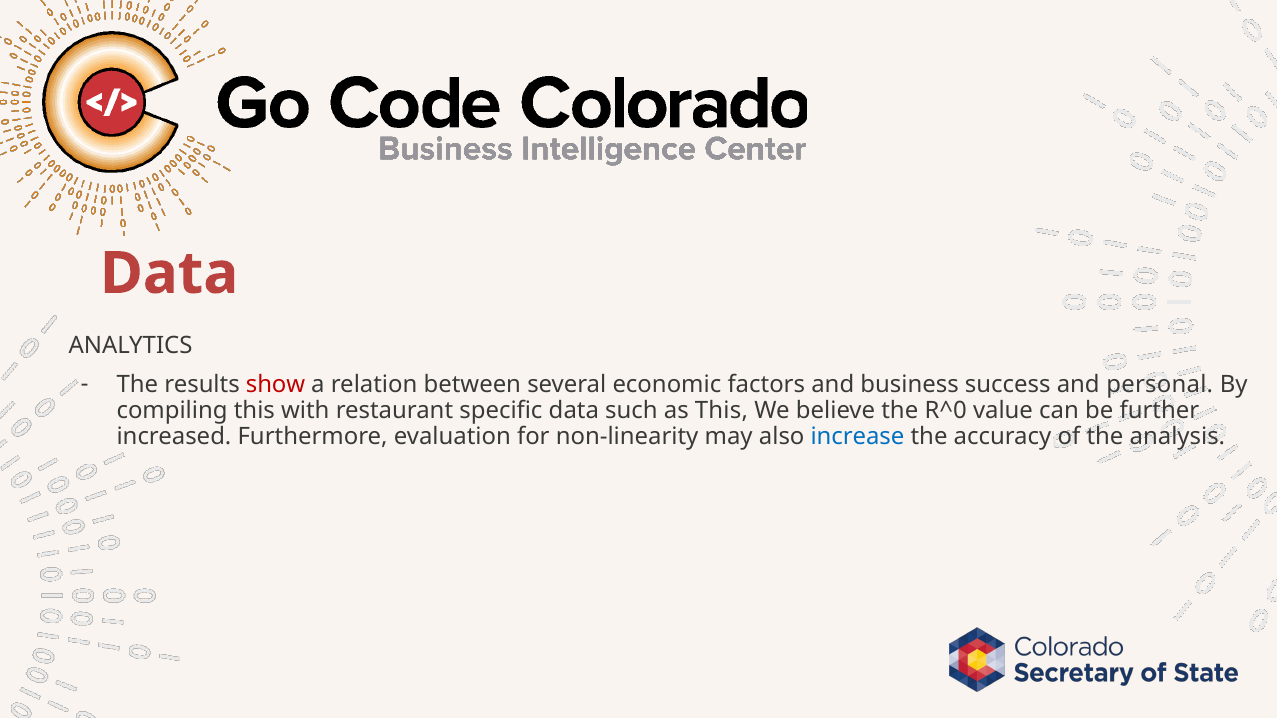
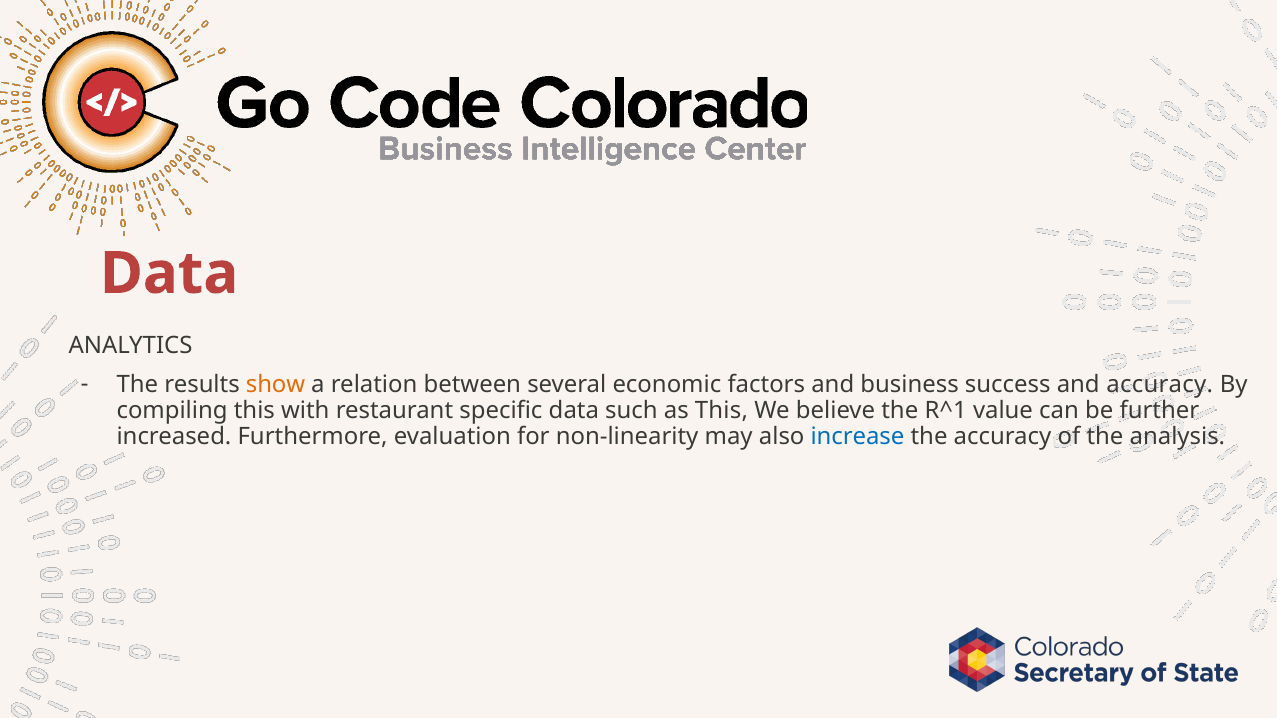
show colour: red -> orange (276, 385)
and personal: personal -> accuracy (1160, 385)
R^0: R^0 -> R^1 (946, 411)
